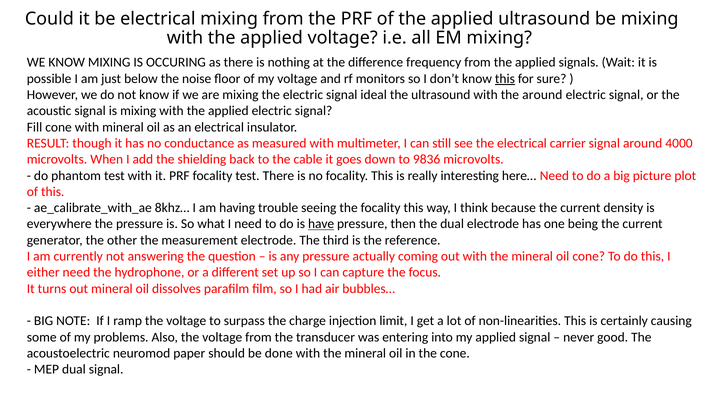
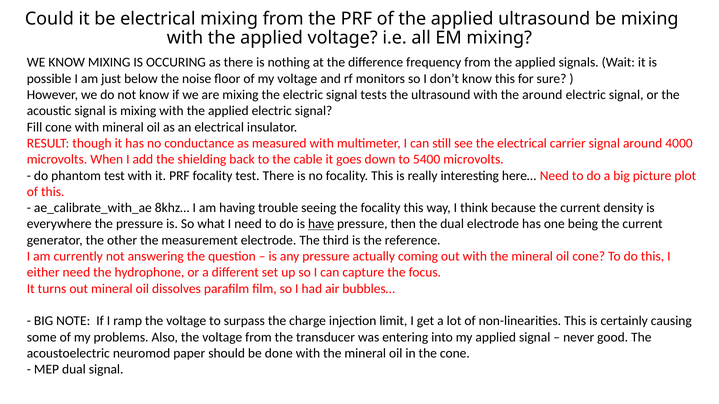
this underline: present -> none (505, 79)
ideal: ideal -> tests (374, 95)
9836: 9836 -> 5400 (427, 160)
